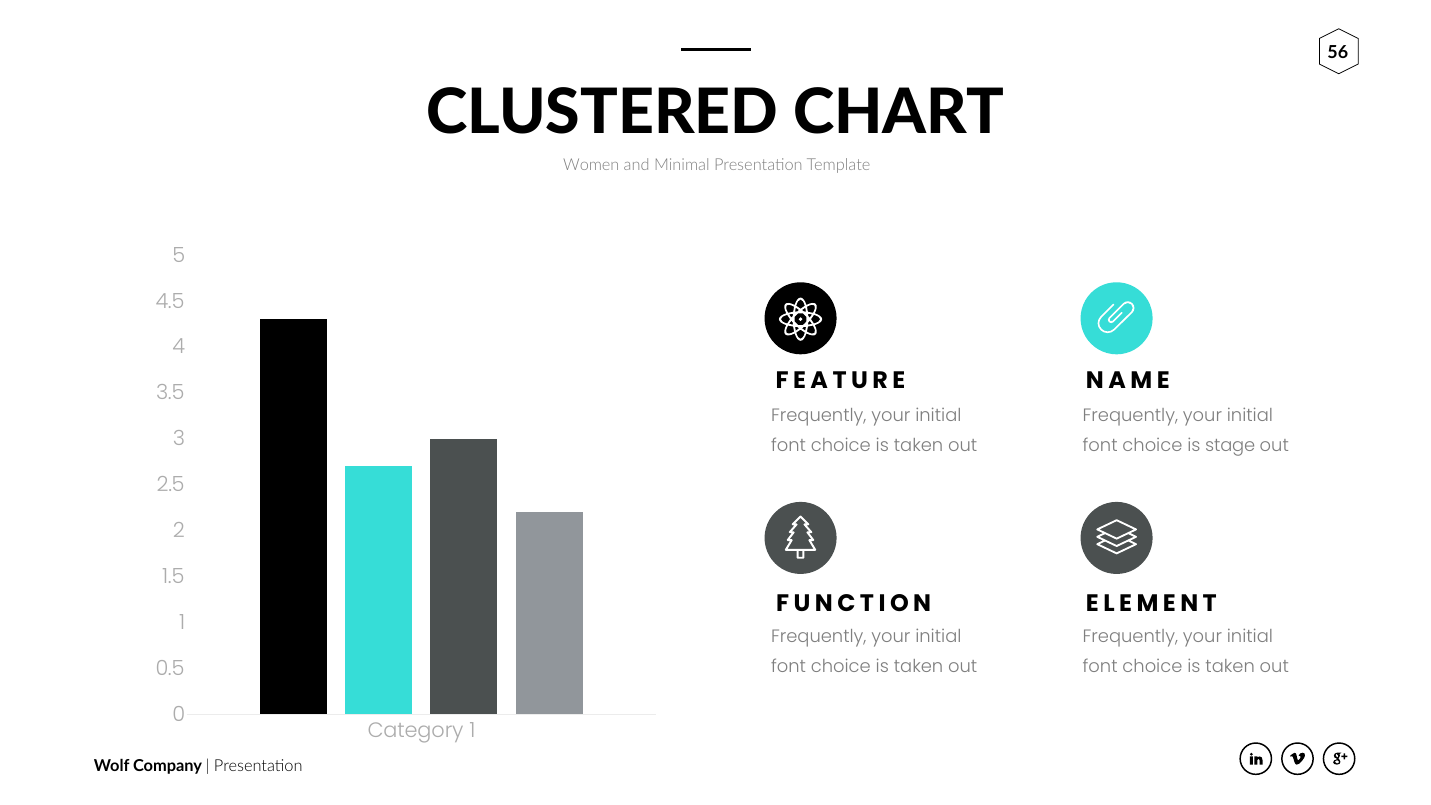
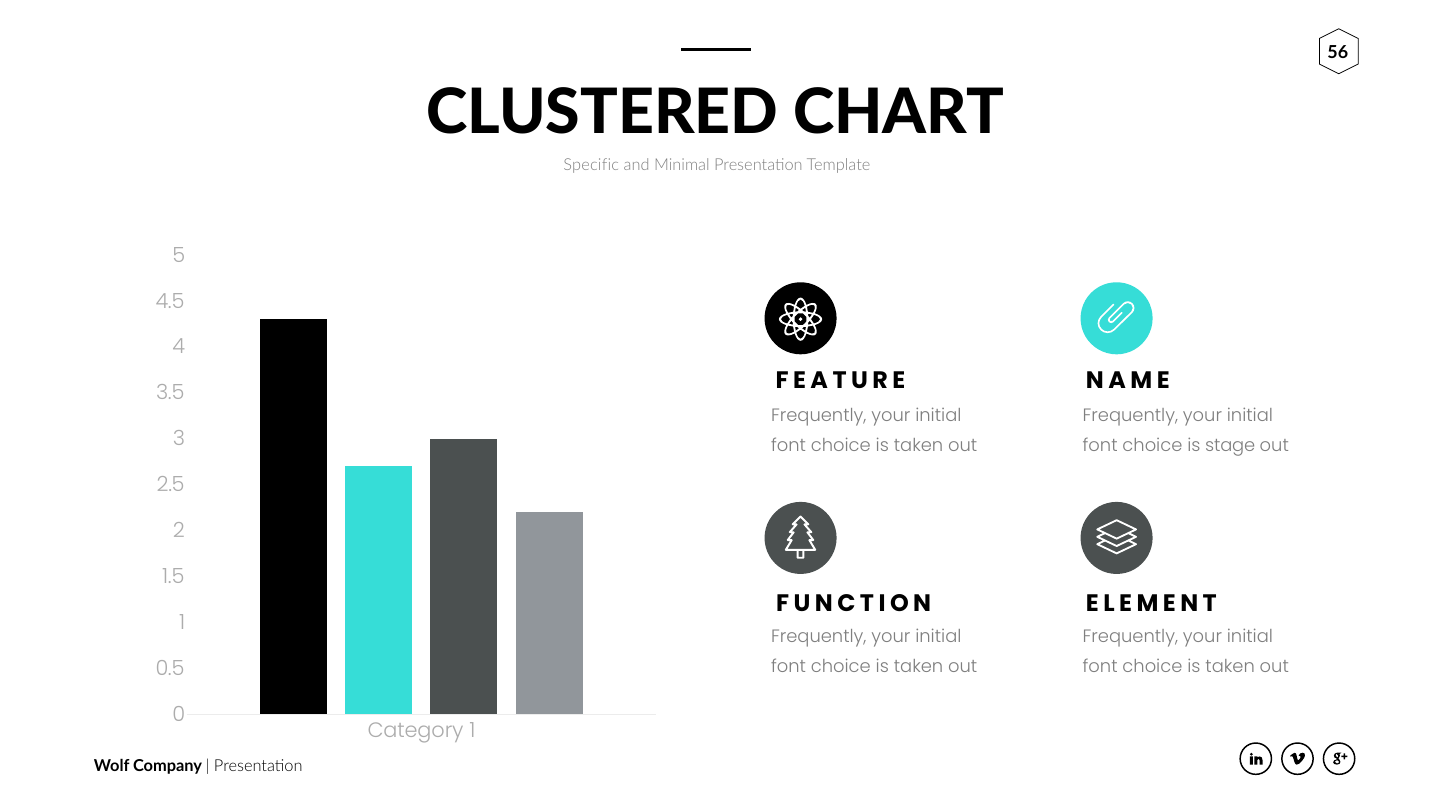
Women: Women -> Specific (591, 165)
